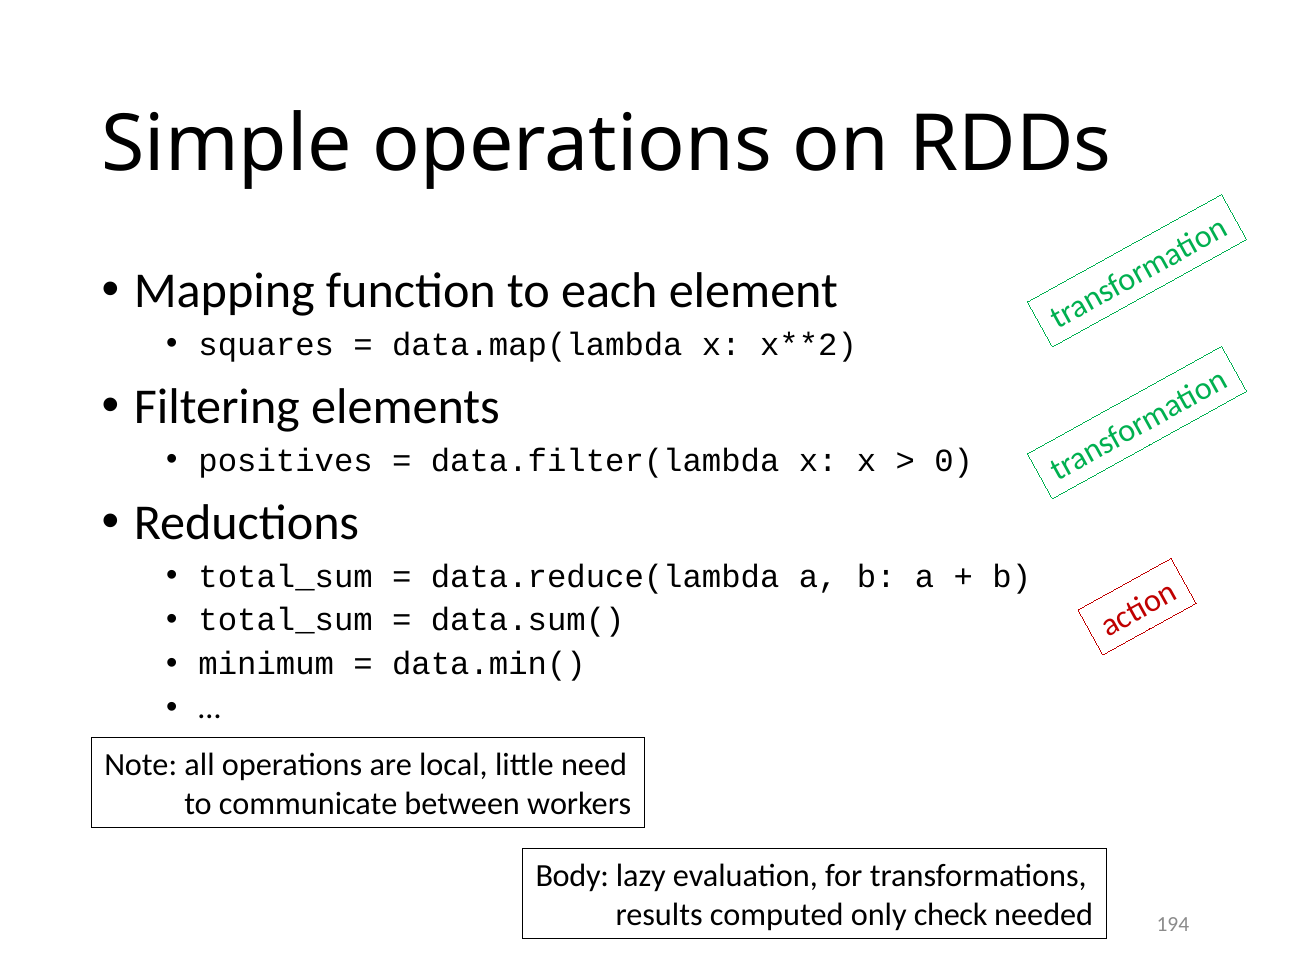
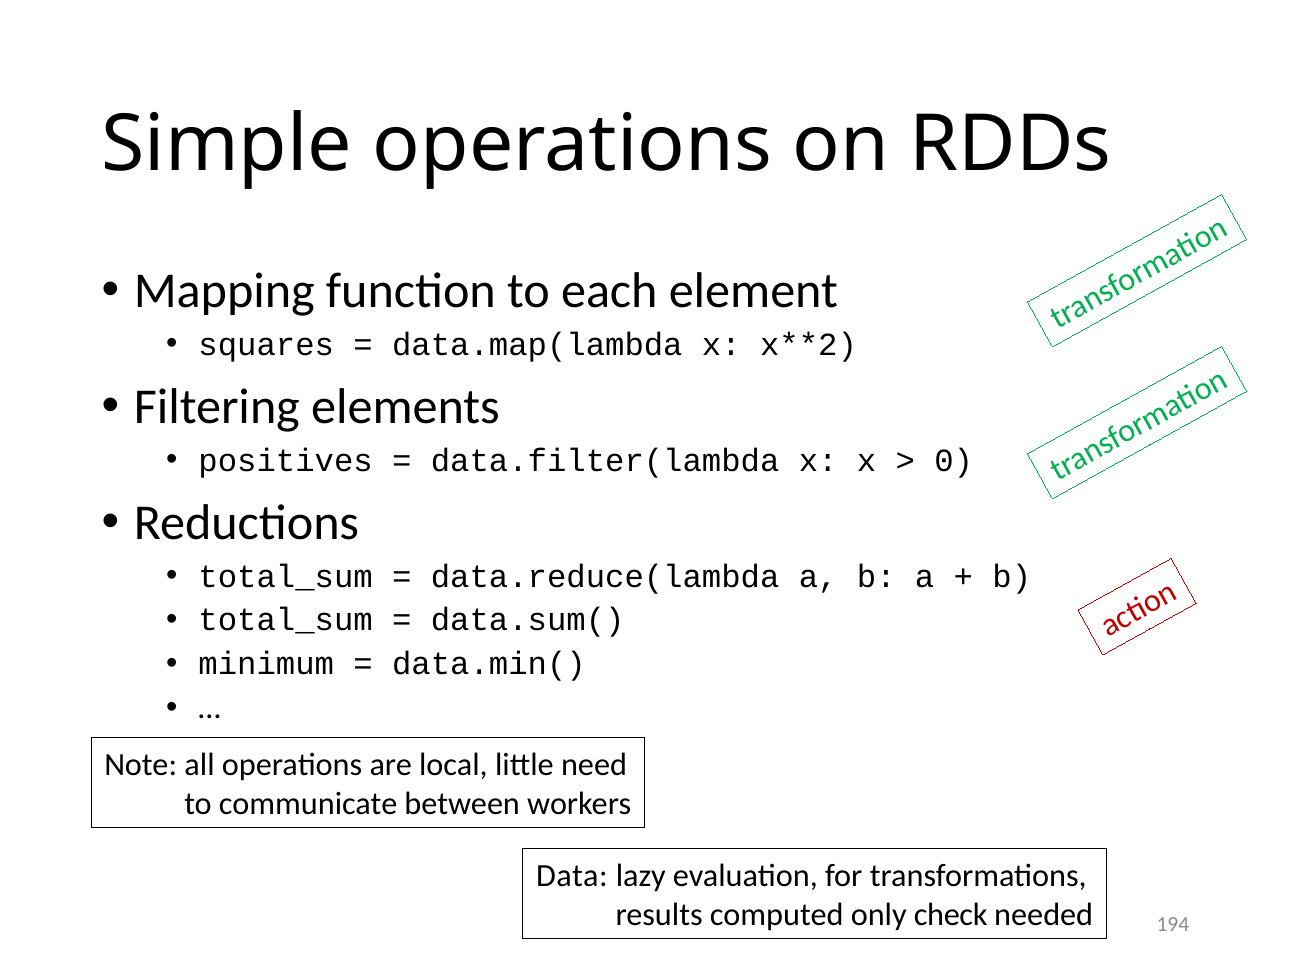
Body: Body -> Data (572, 876)
